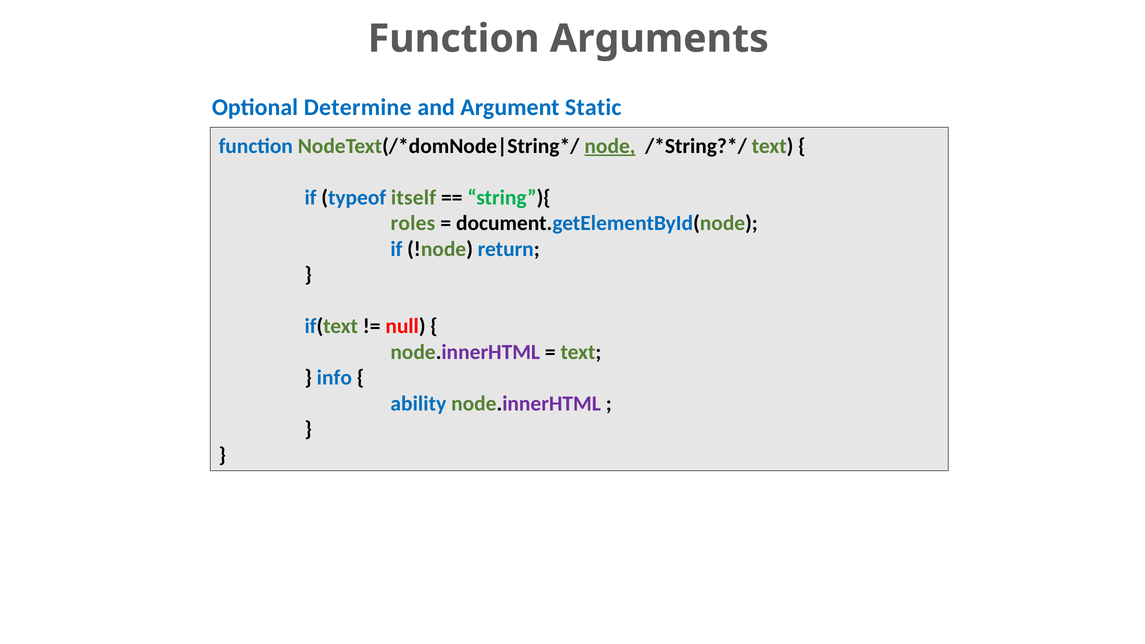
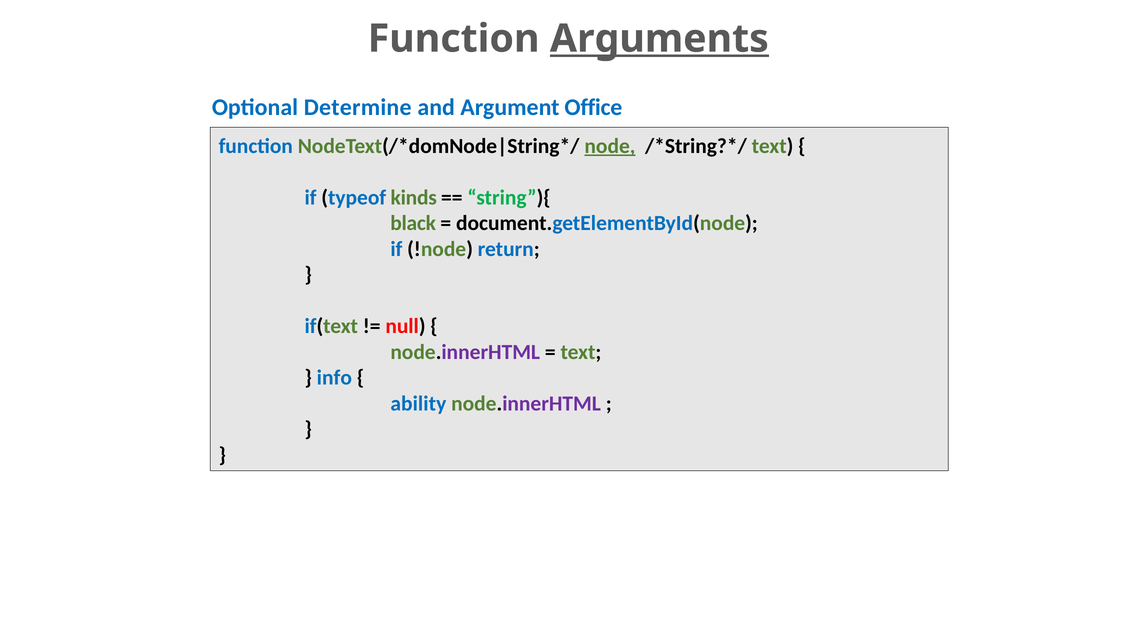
Arguments underline: none -> present (659, 39)
Static: Static -> Office (593, 107)
itself: itself -> kinds (414, 198)
roles: roles -> black (413, 223)
